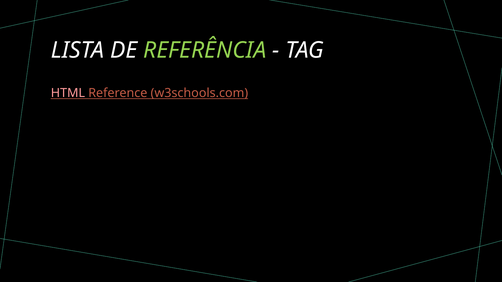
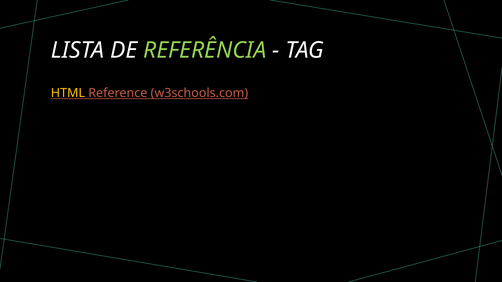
HTML colour: pink -> yellow (68, 93)
